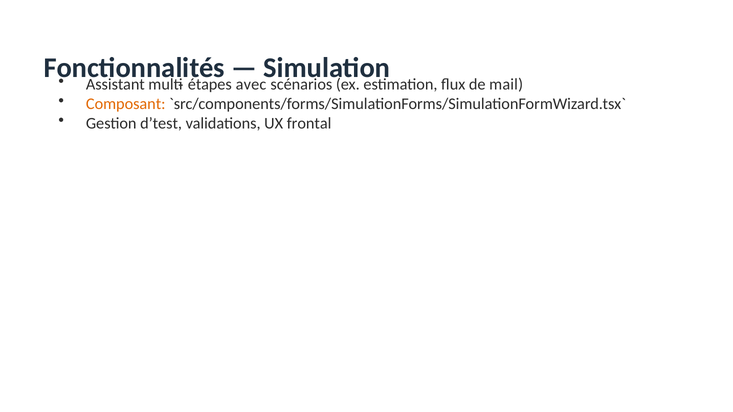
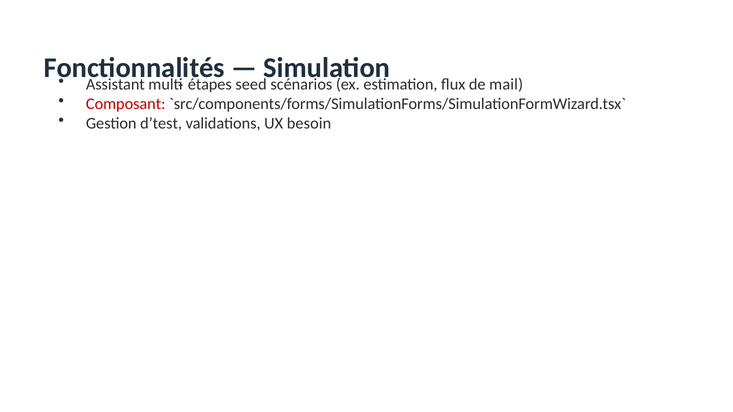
avec: avec -> seed (251, 84)
Composant colour: orange -> red (126, 104)
frontal: frontal -> besoin (309, 123)
